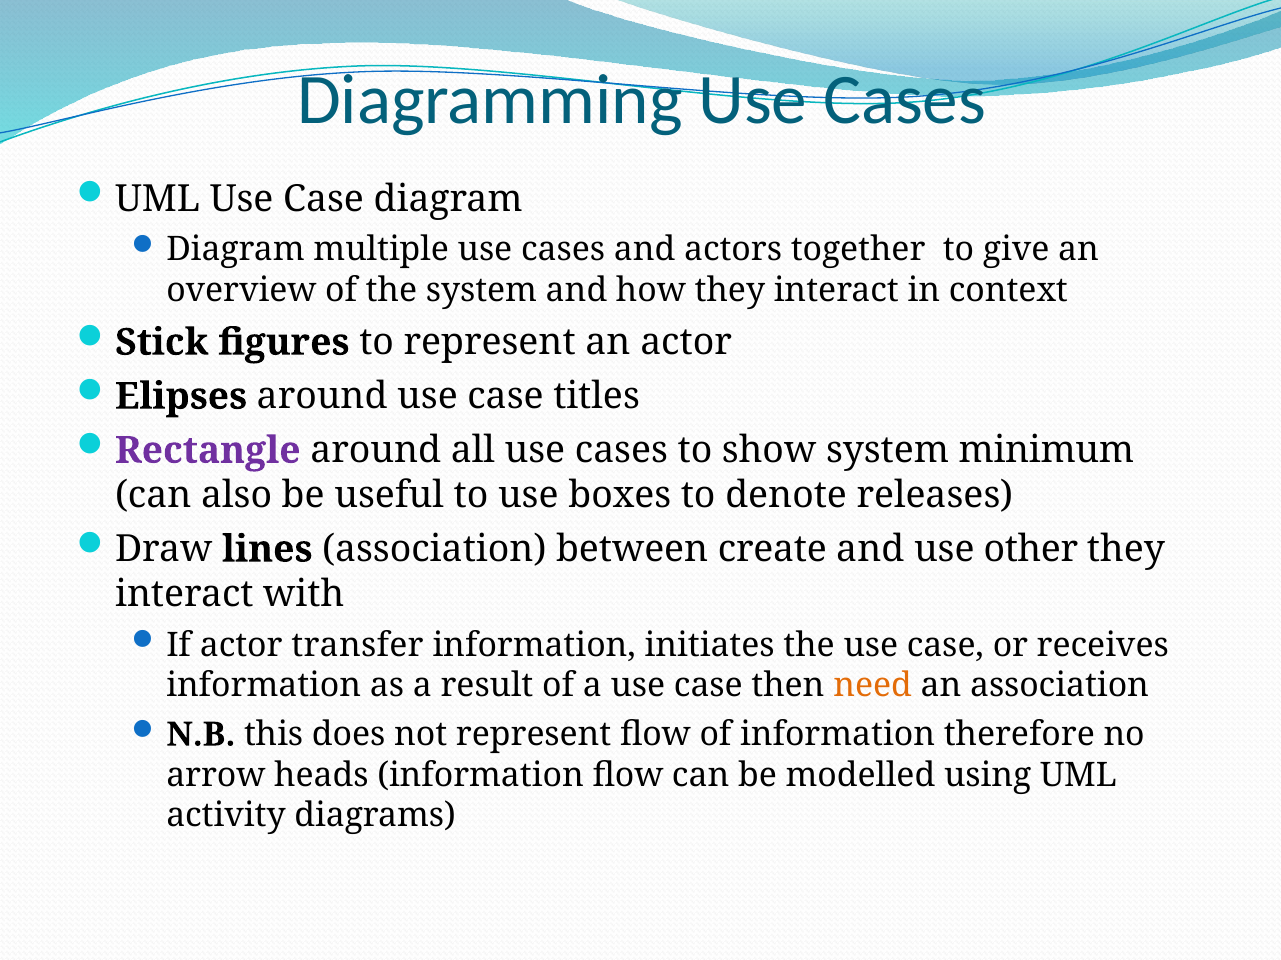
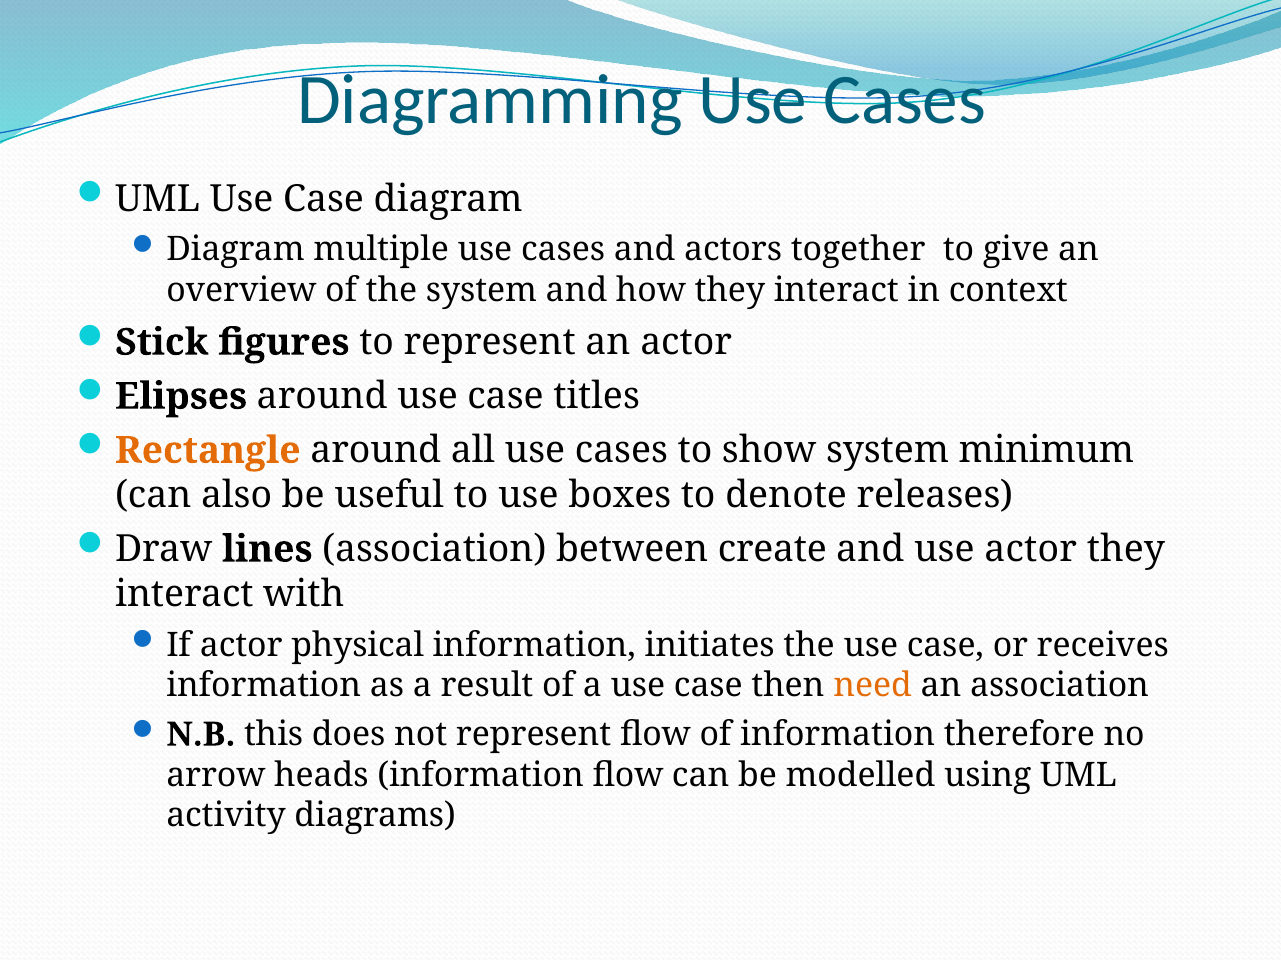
Rectangle colour: purple -> orange (208, 451)
use other: other -> actor (1031, 550)
transfer: transfer -> physical (358, 645)
